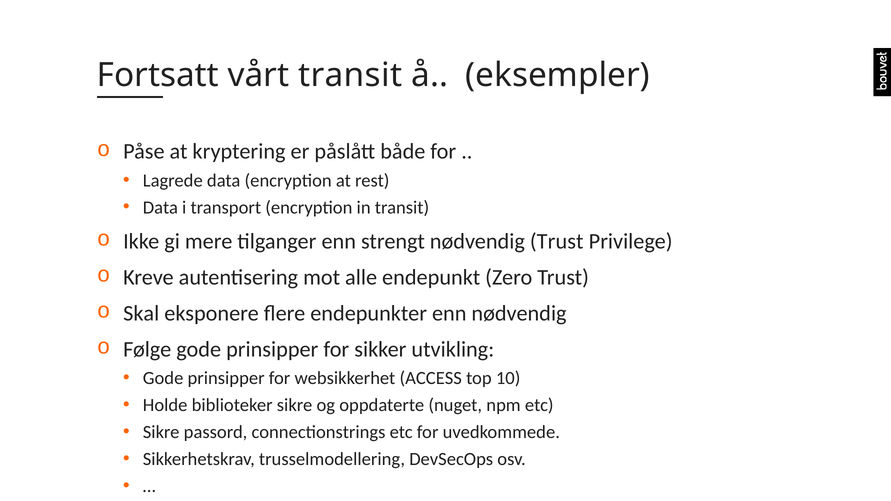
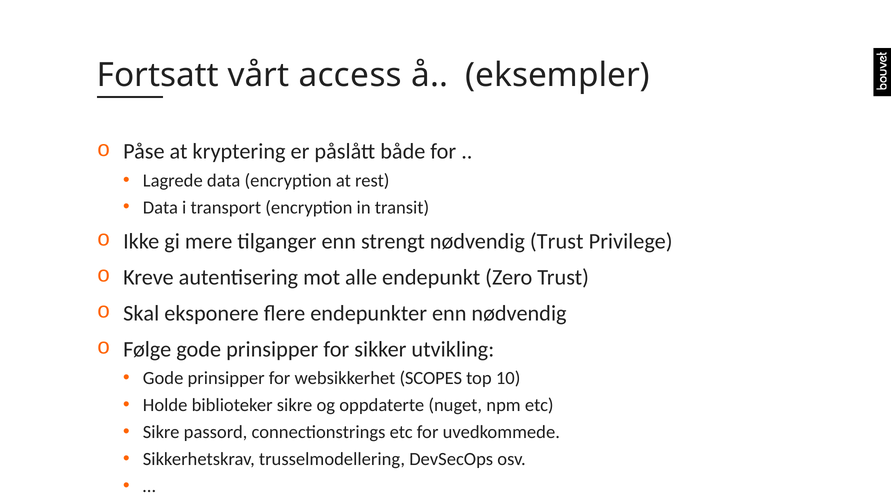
vårt transit: transit -> access (350, 75)
ACCESS: ACCESS -> SCOPES (431, 378)
